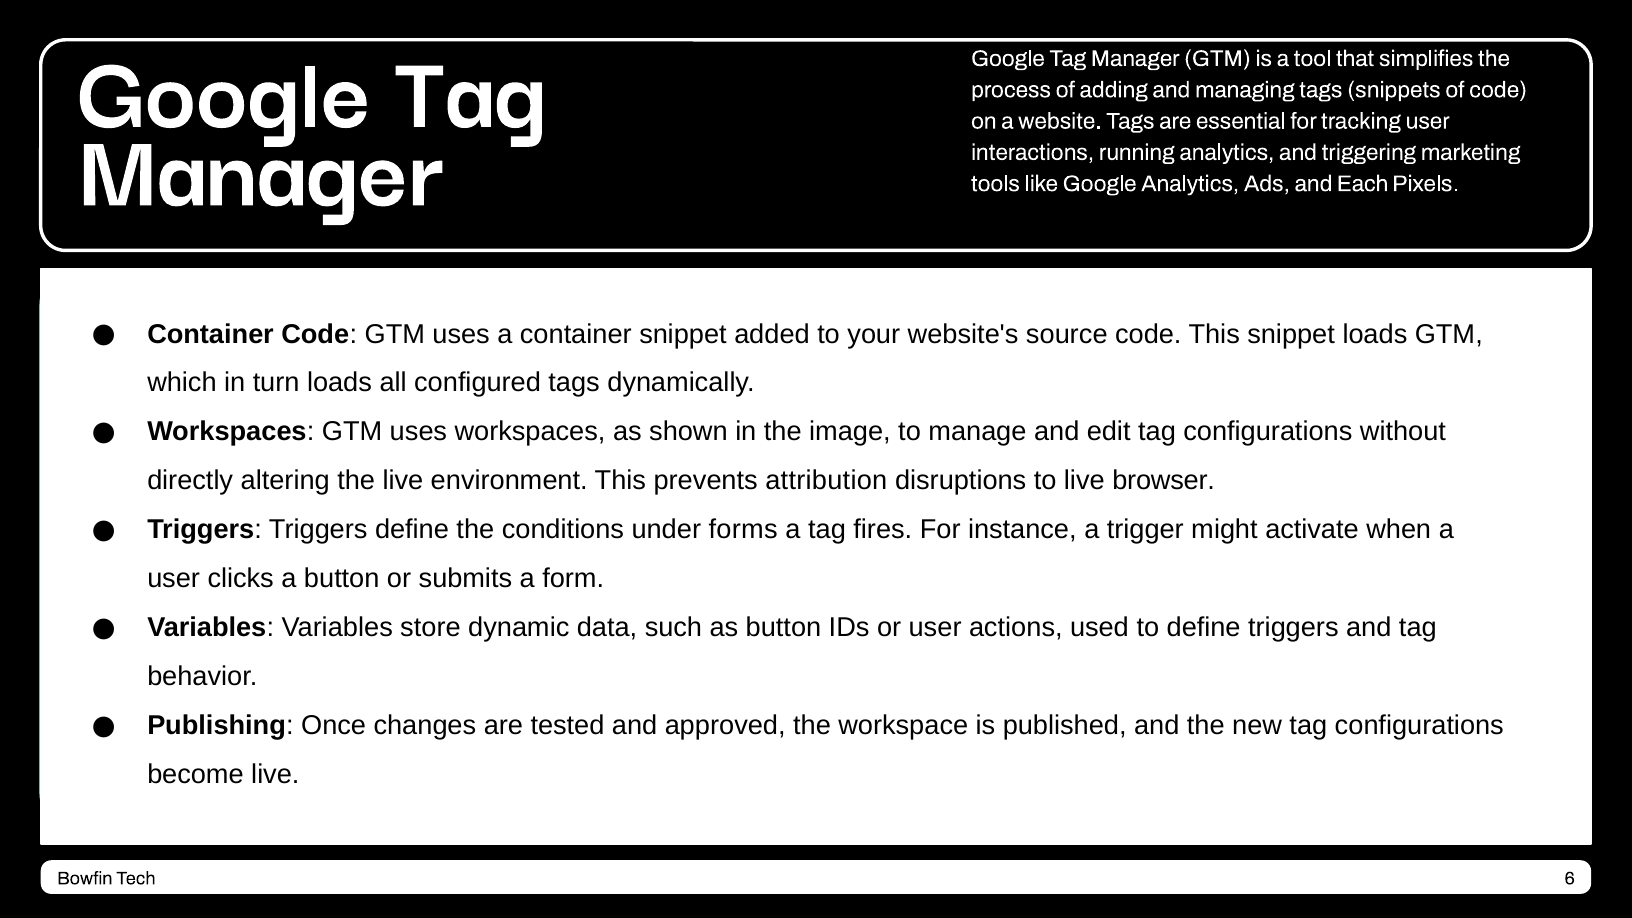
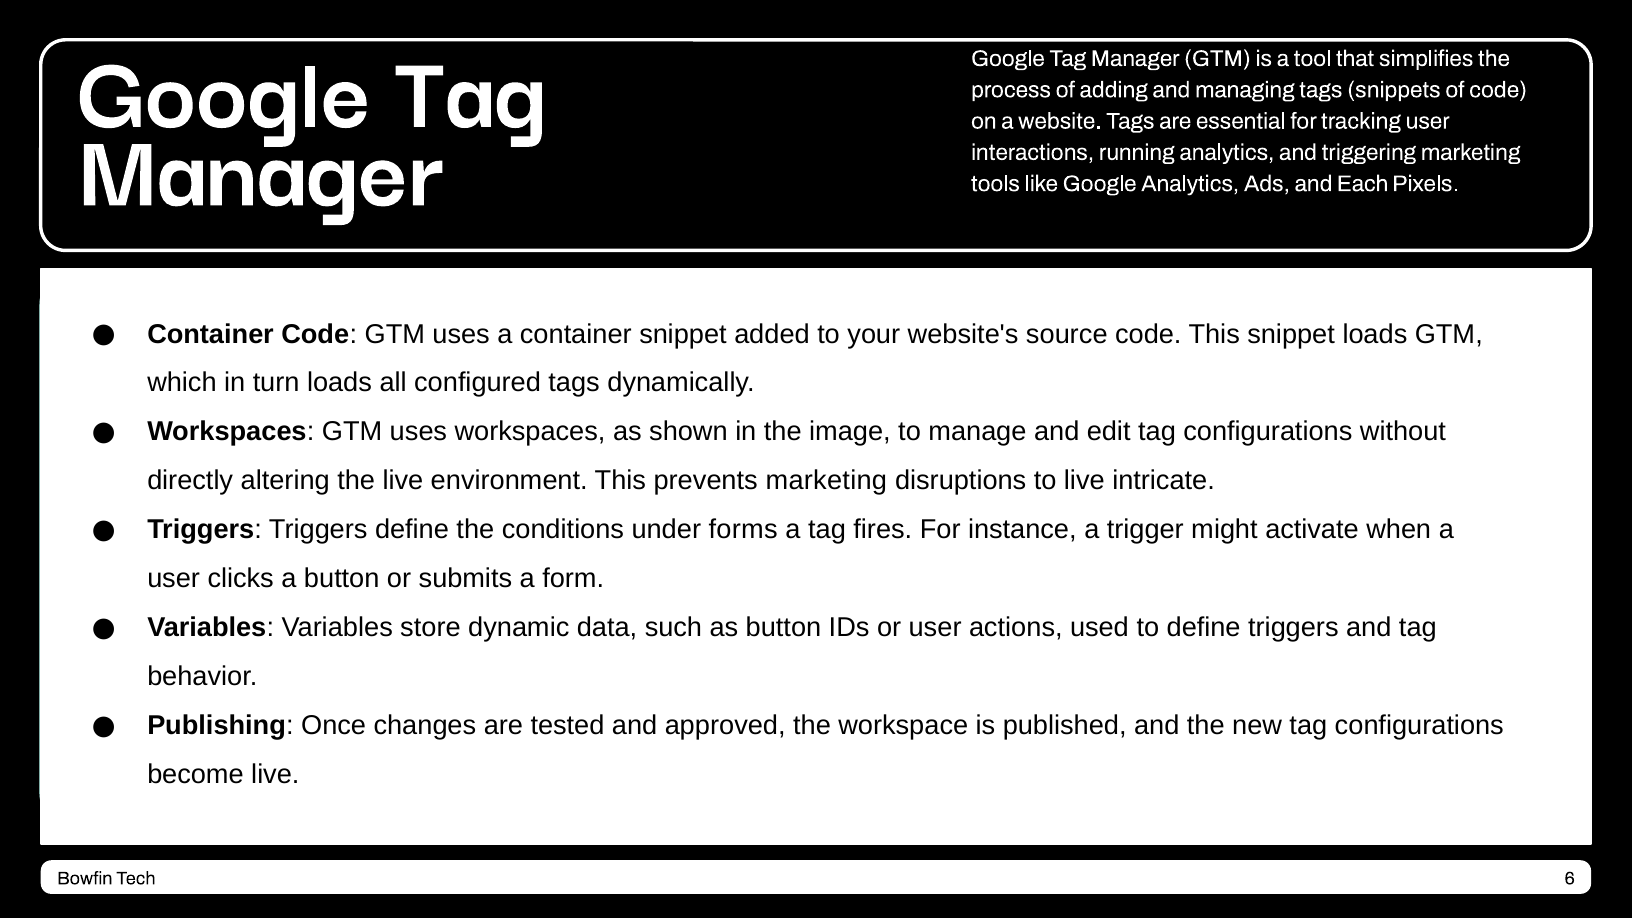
prevents attribution: attribution -> marketing (826, 481)
browser: browser -> intricate (1164, 481)
